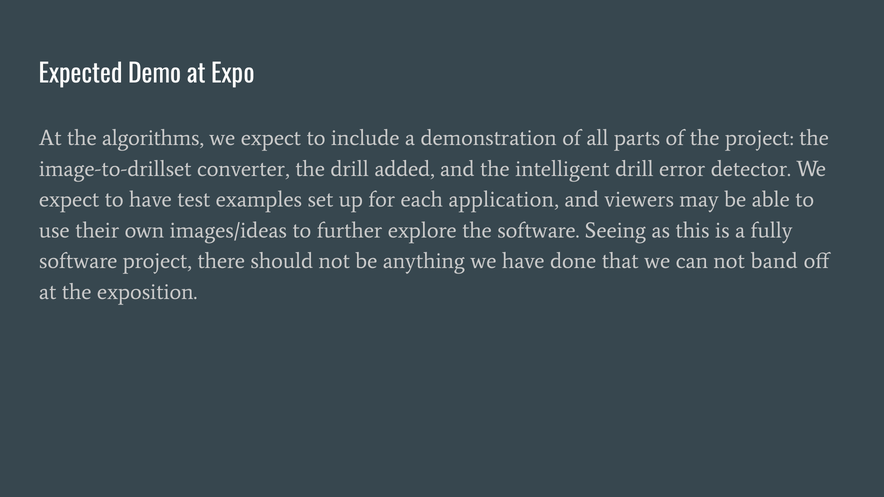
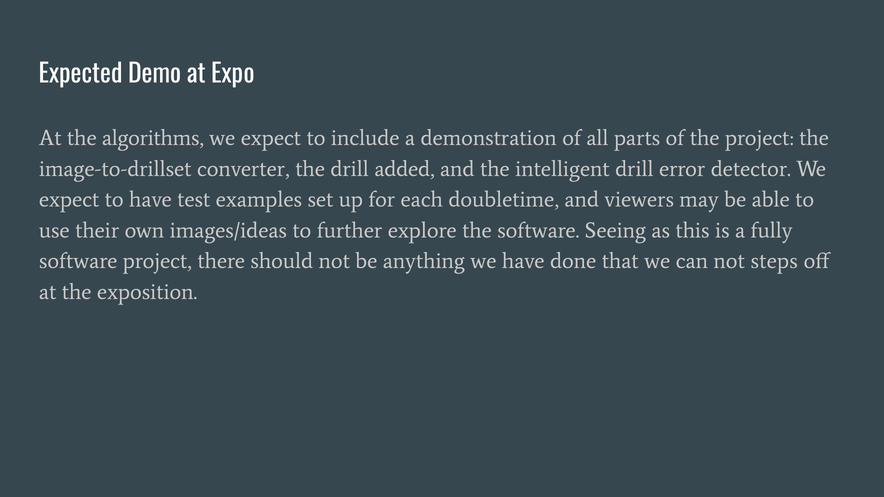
application: application -> doubletime (504, 200)
band: band -> steps (774, 261)
